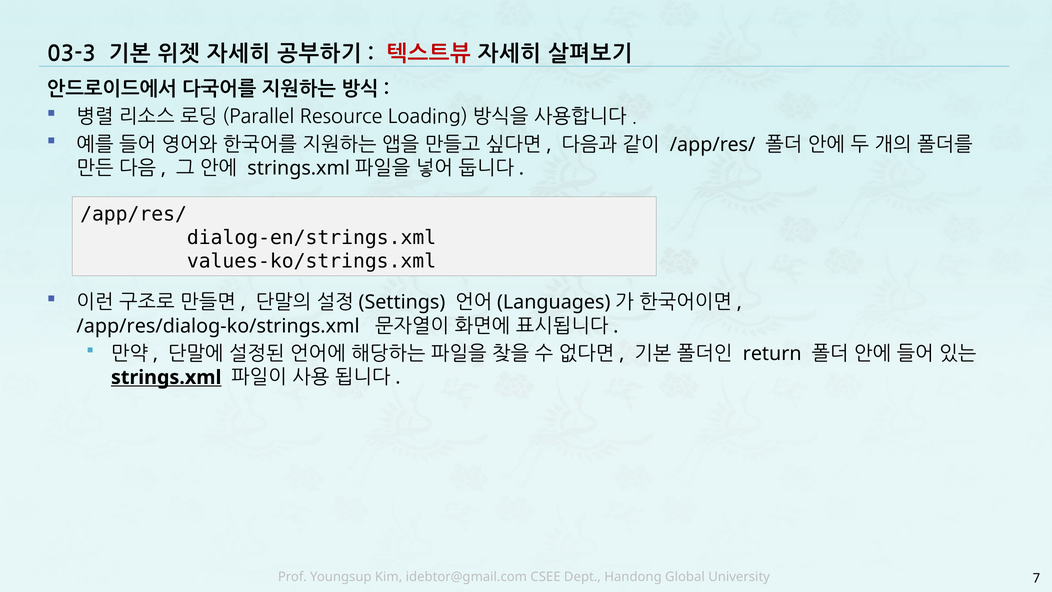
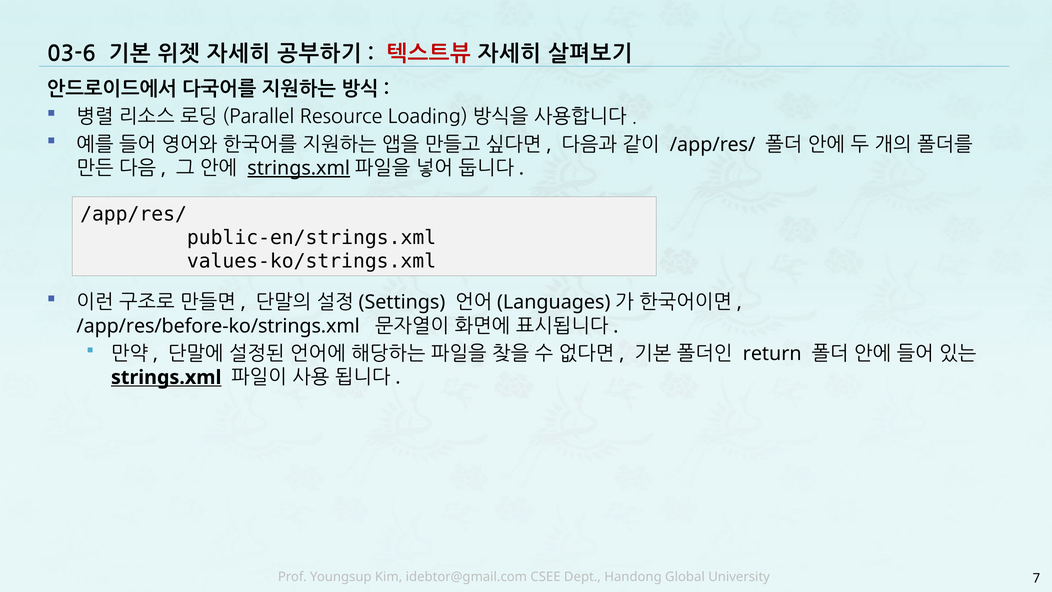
03-3: 03-3 -> 03-6 (72, 54)
strings.xml underline: none -> present (299, 168)
dialog-en/strings.xml: dialog-en/strings.xml -> public-en/strings.xml (312, 238)
/app/res/dialog-ko/strings.xml: /app/res/dialog-ko/strings.xml -> /app/res/before-ko/strings.xml (218, 326)
